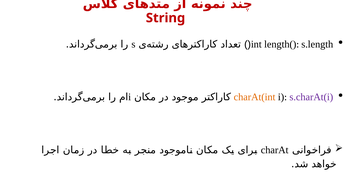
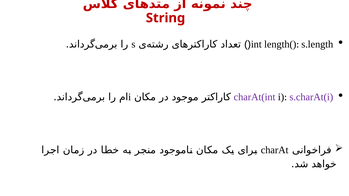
charAt(int colour: orange -> purple (255, 97)
